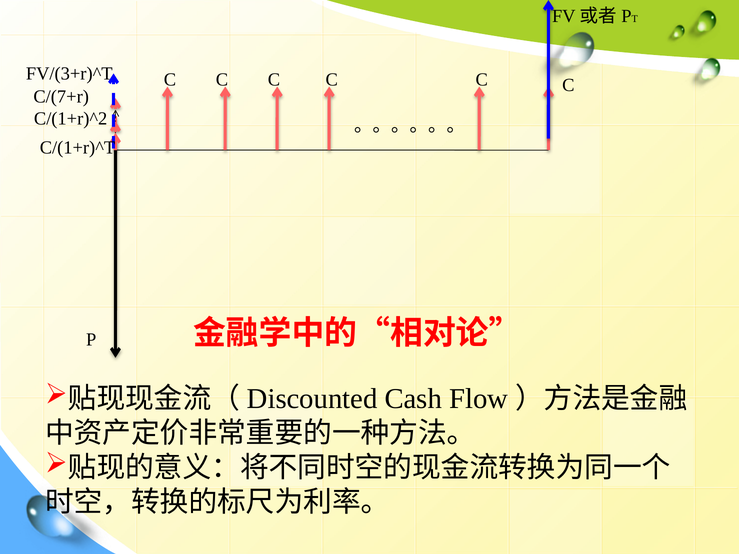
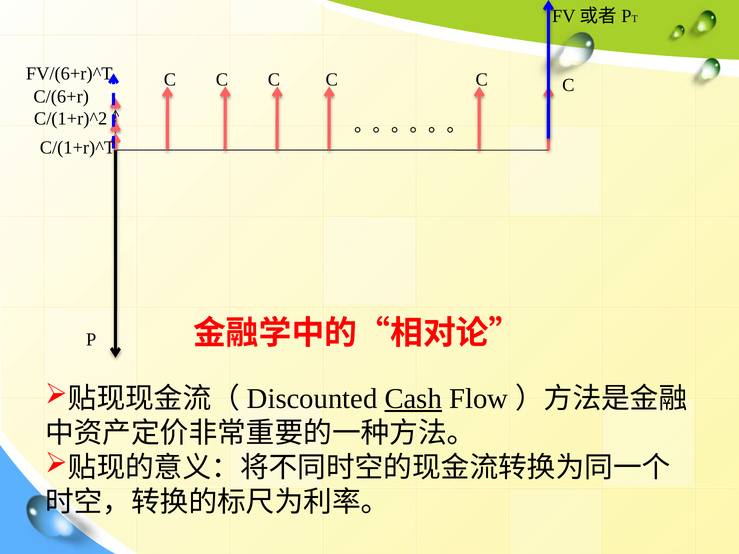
FV/(3+r)^T: FV/(3+r)^T -> FV/(6+r)^T (69, 74)
C/(7+r: C/(7+r -> C/(6+r (61, 97)
Cash underline: none -> present (413, 399)
